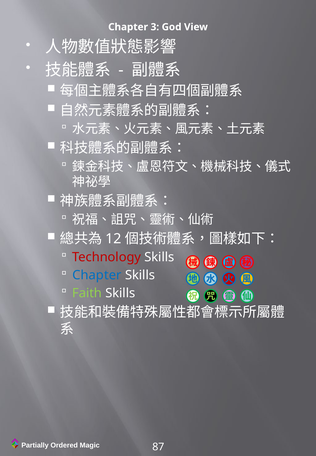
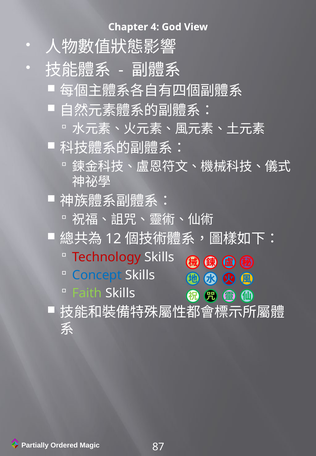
3: 3 -> 4 (155, 27)
Chapter: Chapter -> Concept (97, 275)
